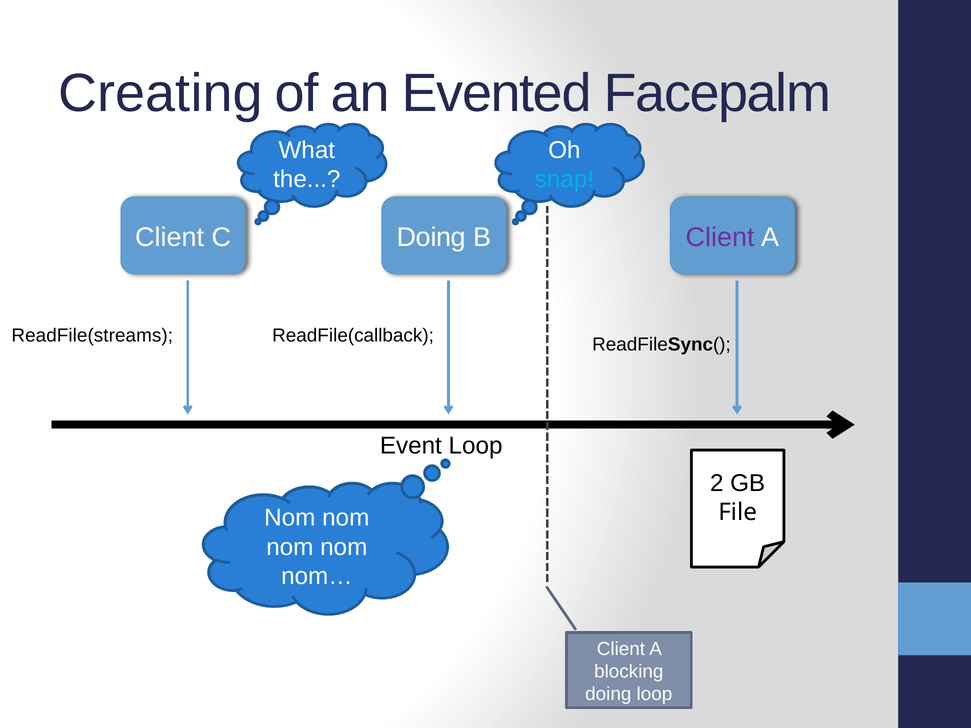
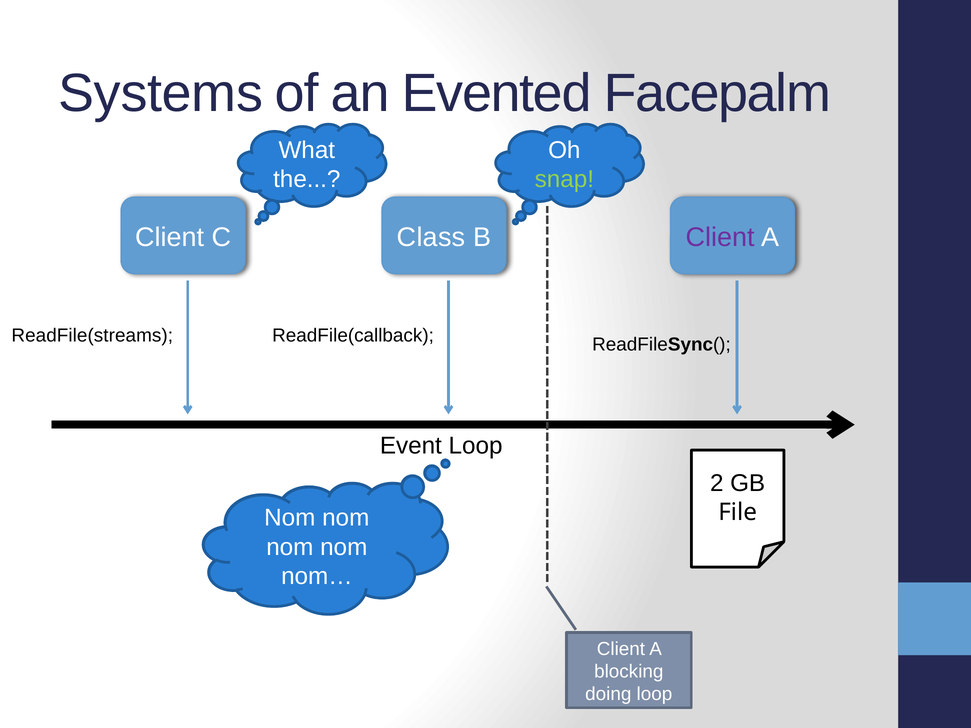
Creating: Creating -> Systems (161, 94)
snap colour: light blue -> light green (564, 179)
Doing: Doing -> Class (431, 237)
